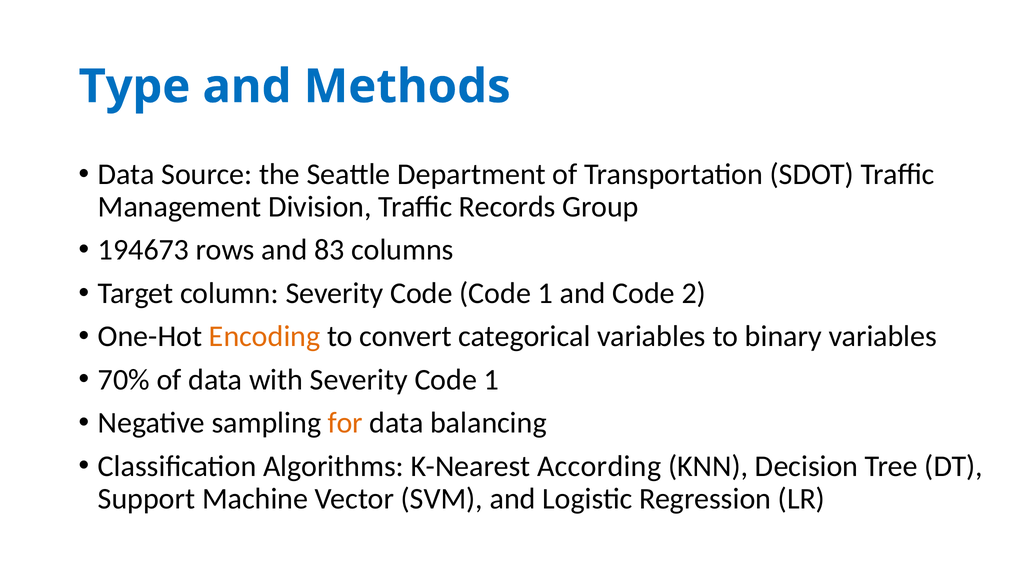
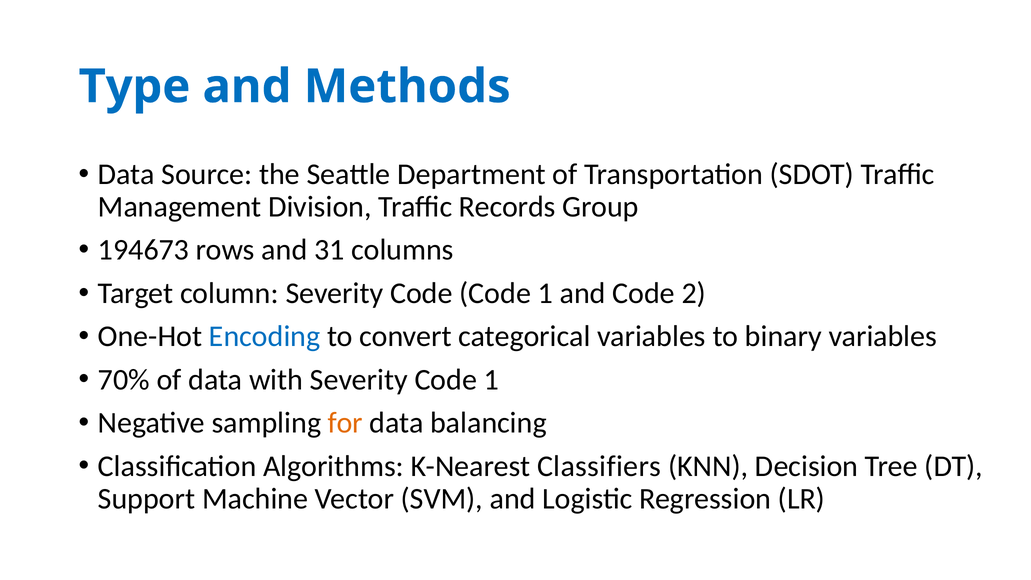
83: 83 -> 31 (329, 250)
Encoding colour: orange -> blue (265, 336)
According: According -> Classifiers (599, 466)
